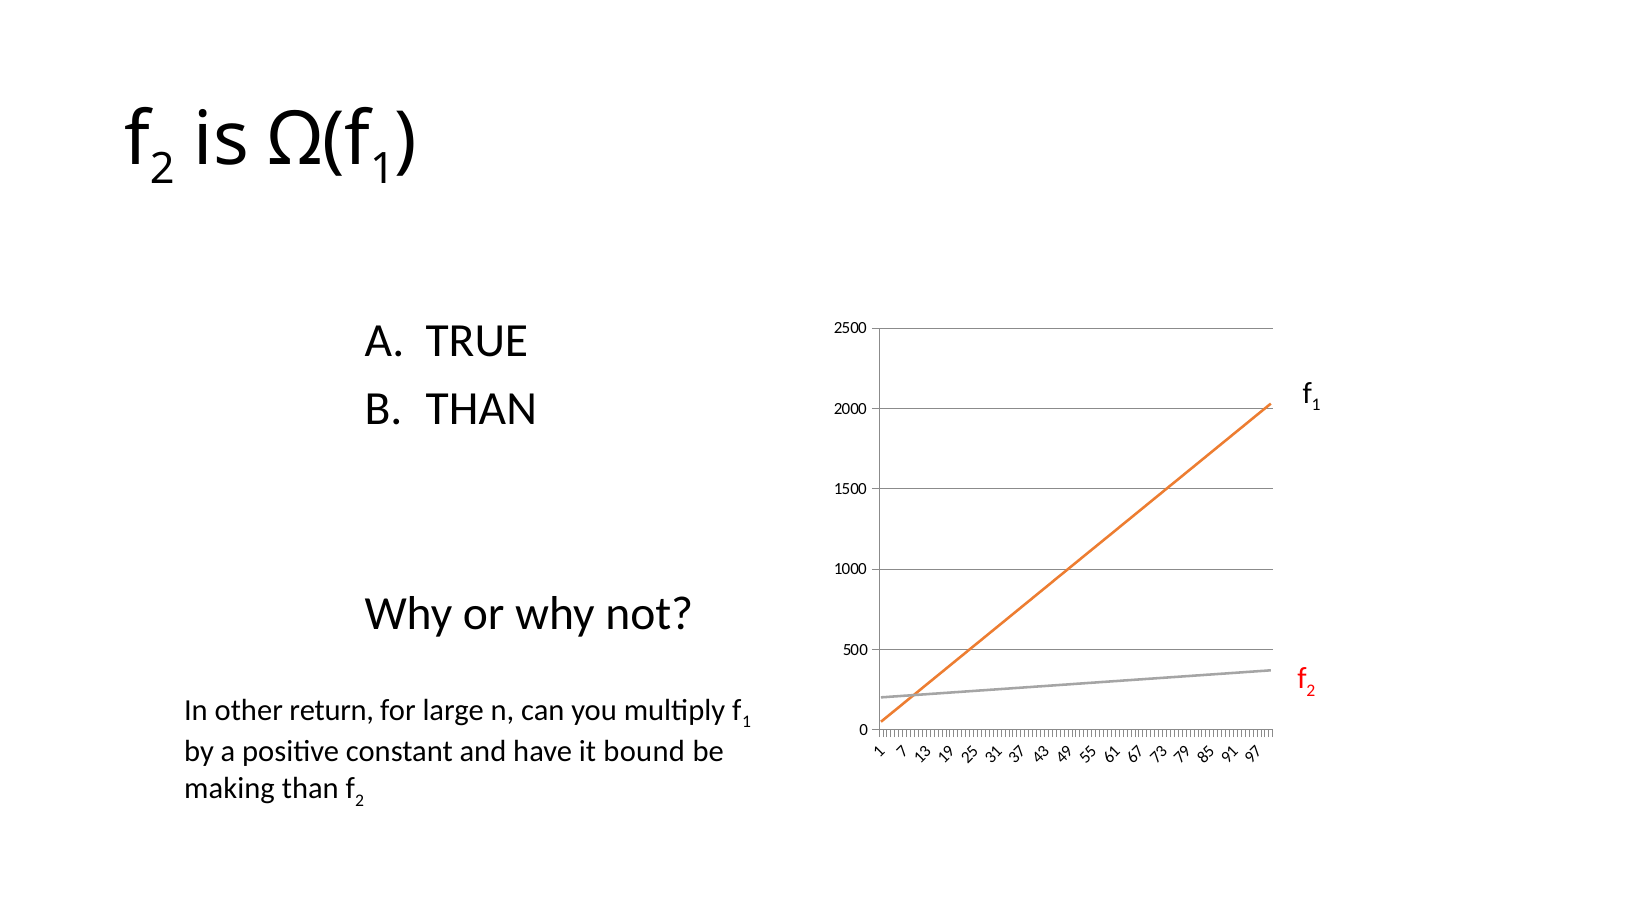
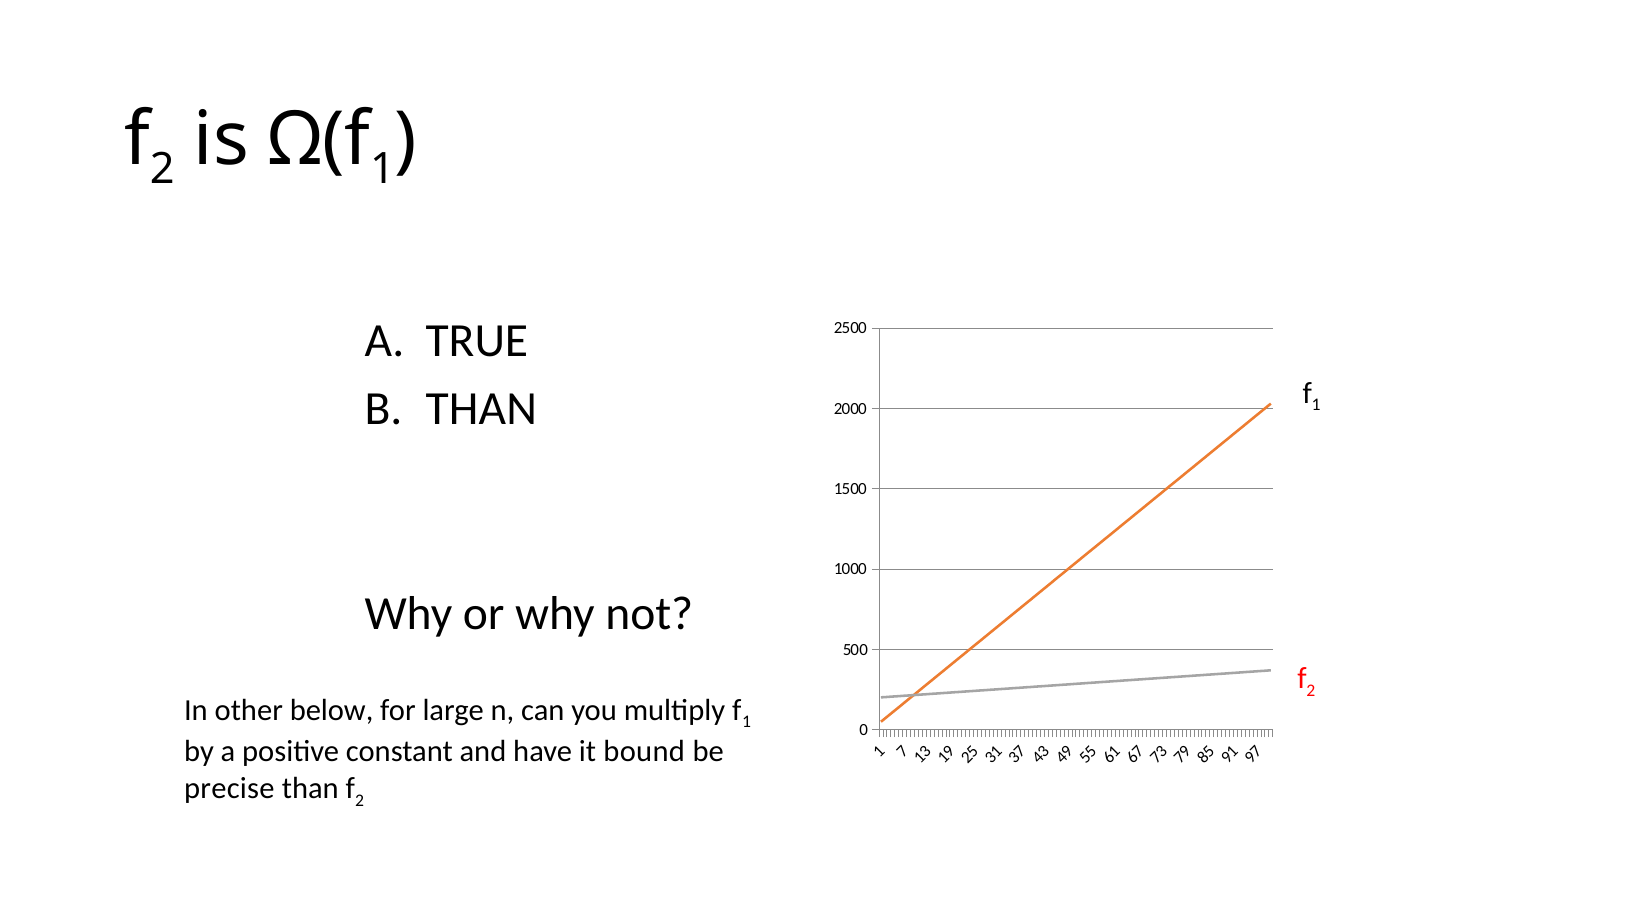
return: return -> below (332, 710)
making: making -> precise (229, 788)
